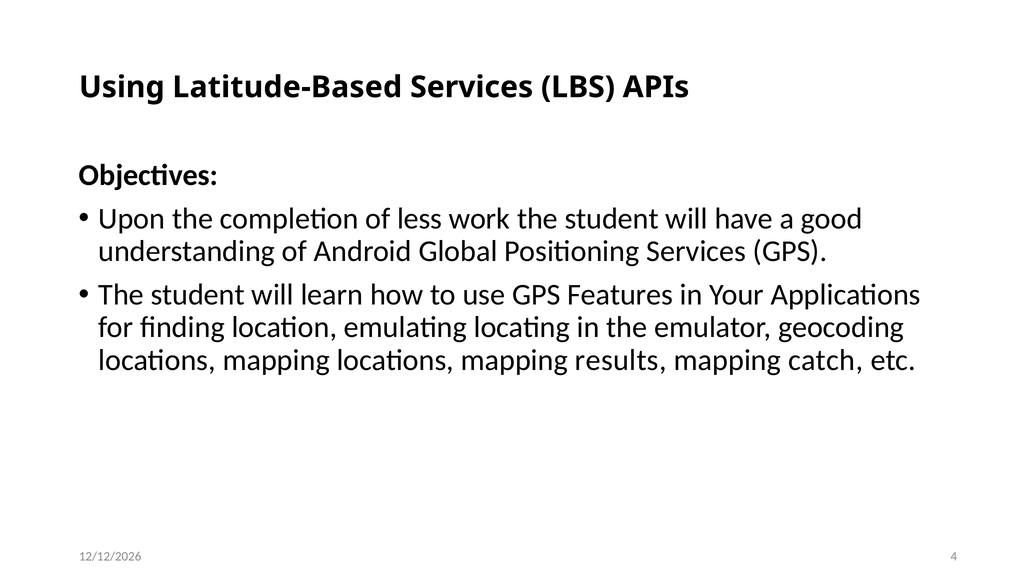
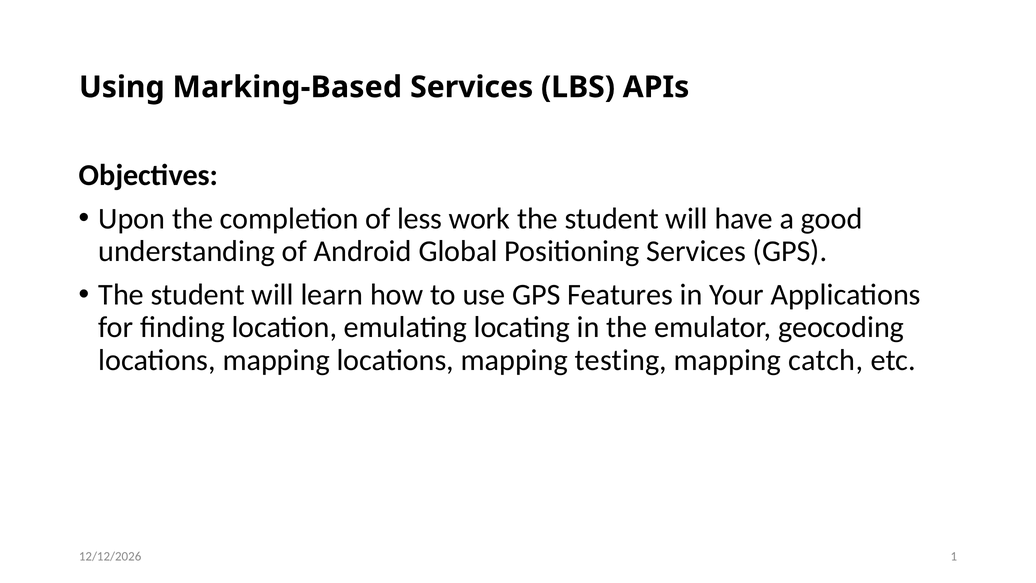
Latitude-Based: Latitude-Based -> Marking-Based (287, 87)
results: results -> testing (621, 360)
4: 4 -> 1 (954, 556)
